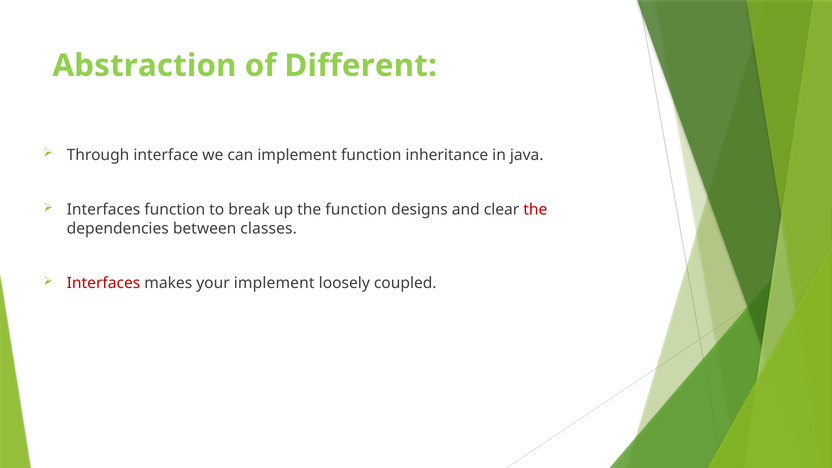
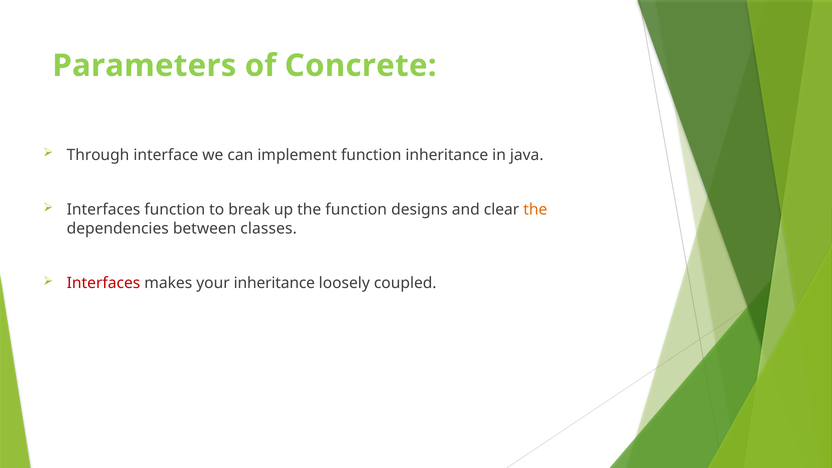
Abstraction: Abstraction -> Parameters (144, 66)
Different: Different -> Concrete (361, 66)
the colour: red -> orange (535, 210)
your implement: implement -> inheritance (274, 283)
